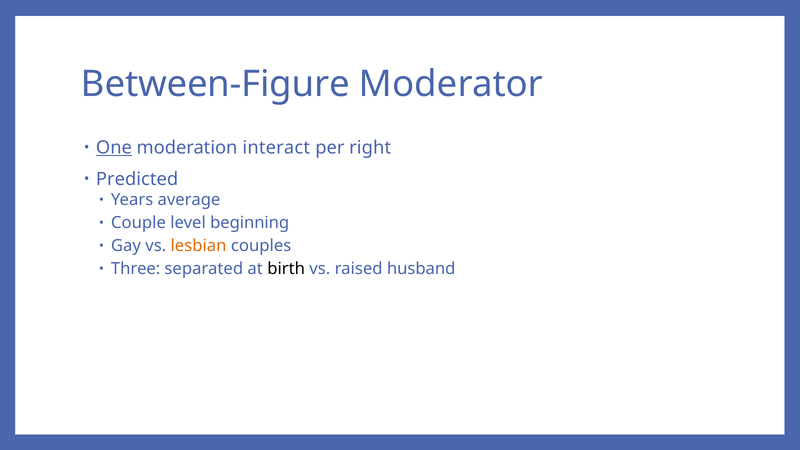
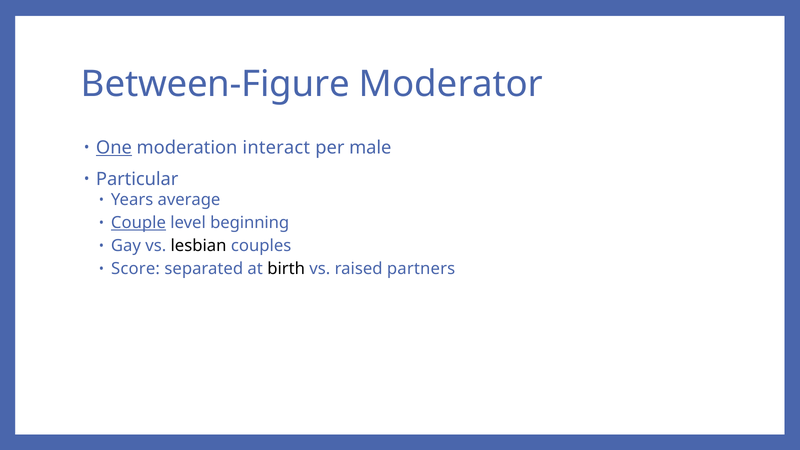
right: right -> male (370, 148)
Predicted: Predicted -> Particular (137, 179)
Couple underline: none -> present (138, 223)
lesbian colour: orange -> black (199, 246)
Three: Three -> Score (135, 269)
husband: husband -> partners (421, 269)
